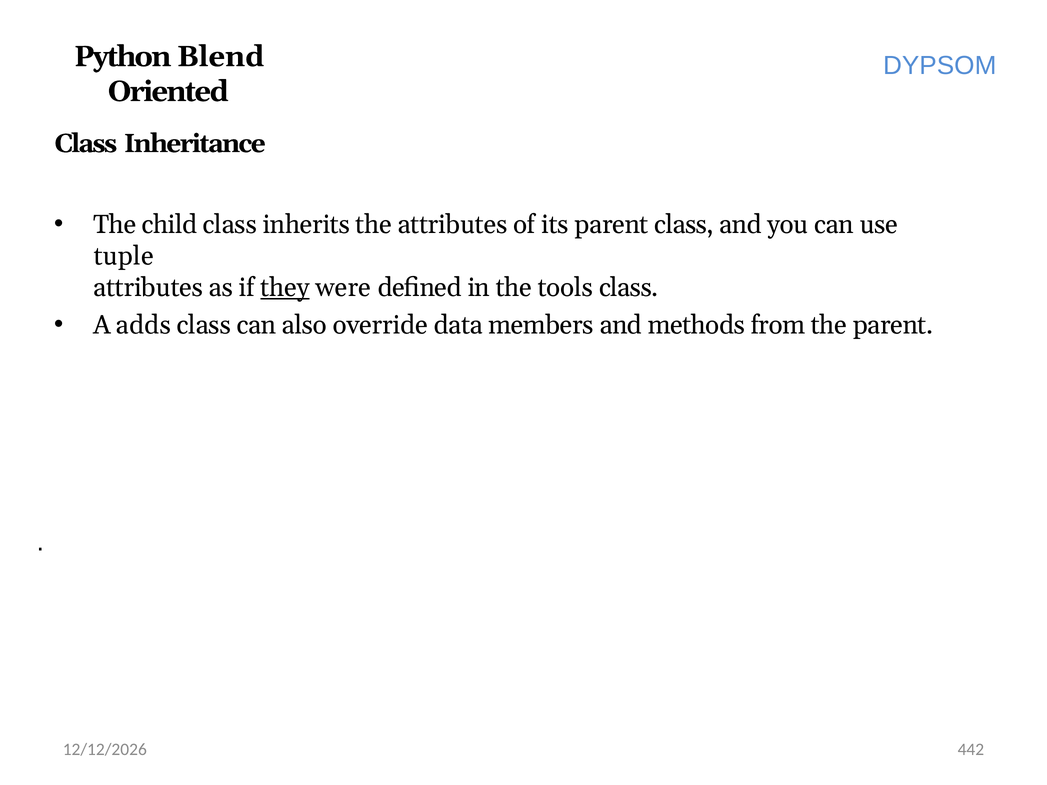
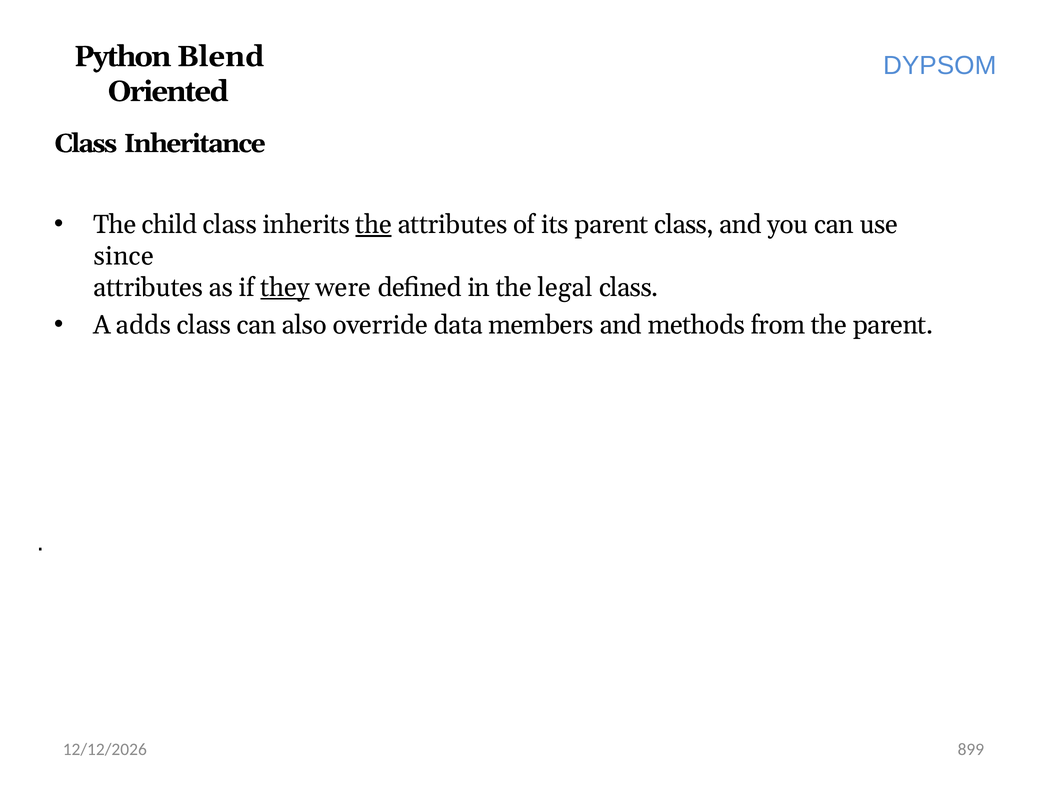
the underline: none -> present (374, 225)
tuple: tuple -> since (124, 256)
tools: tools -> legal (565, 288)
442: 442 -> 899 (971, 750)
